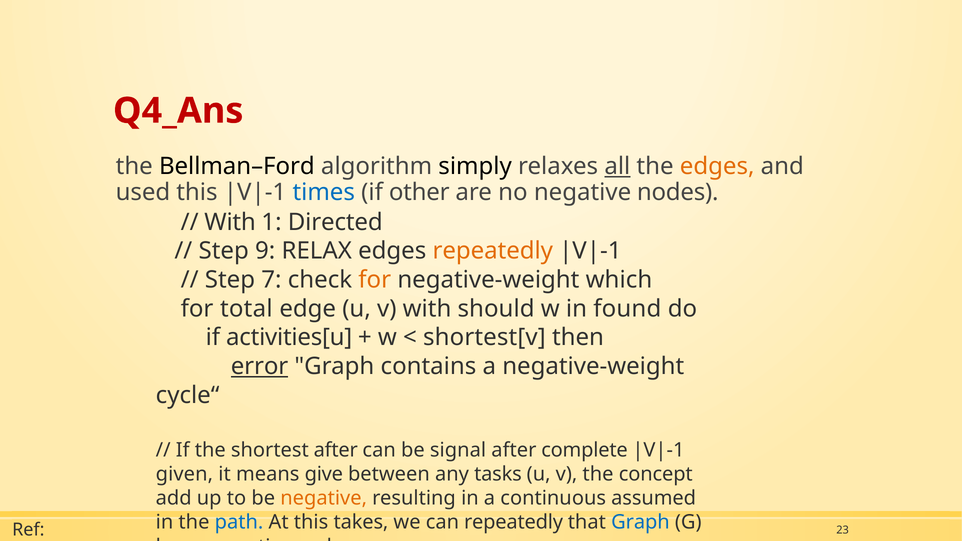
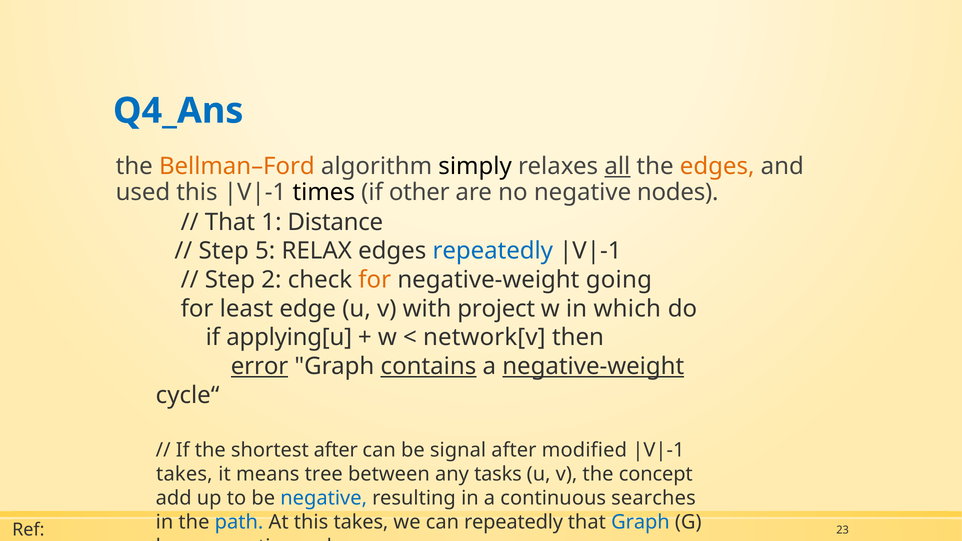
Q4_Ans colour: red -> blue (178, 111)
Bellman–Ford colour: black -> orange (237, 167)
times colour: blue -> black (324, 192)
With: With -> That (230, 222)
Directed: Directed -> Distance (335, 222)
9: 9 -> 5 (265, 251)
repeatedly colour: orange -> blue (493, 251)
7: 7 -> 2 (271, 280)
which: which -> going (619, 280)
total: total -> least (246, 309)
should: should -> project (496, 309)
found: found -> which (627, 309)
activities[u: activities[u -> applying[u (289, 338)
shortest[v: shortest[v -> network[v (484, 338)
contains underline: none -> present (428, 366)
negative-weight underline: none -> present (593, 366)
complete: complete -> modified (584, 450)
given: given -> takes (184, 474)
give: give -> tree (324, 474)
negative colour: orange -> blue (324, 498)
assumed: assumed -> searches (653, 498)
